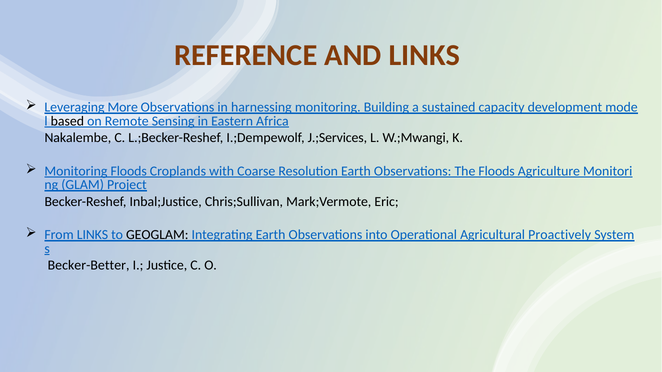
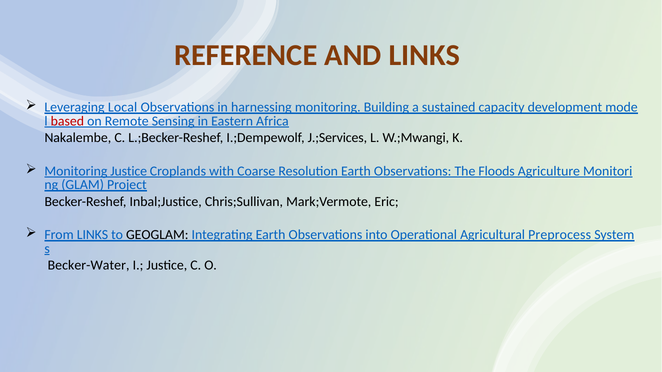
More: More -> Local (123, 107)
based colour: black -> red (67, 121)
Monitoring Floods: Floods -> Justice (129, 171)
Proactively: Proactively -> Preprocess (560, 235)
Becker-Better: Becker-Better -> Becker-Water (89, 266)
